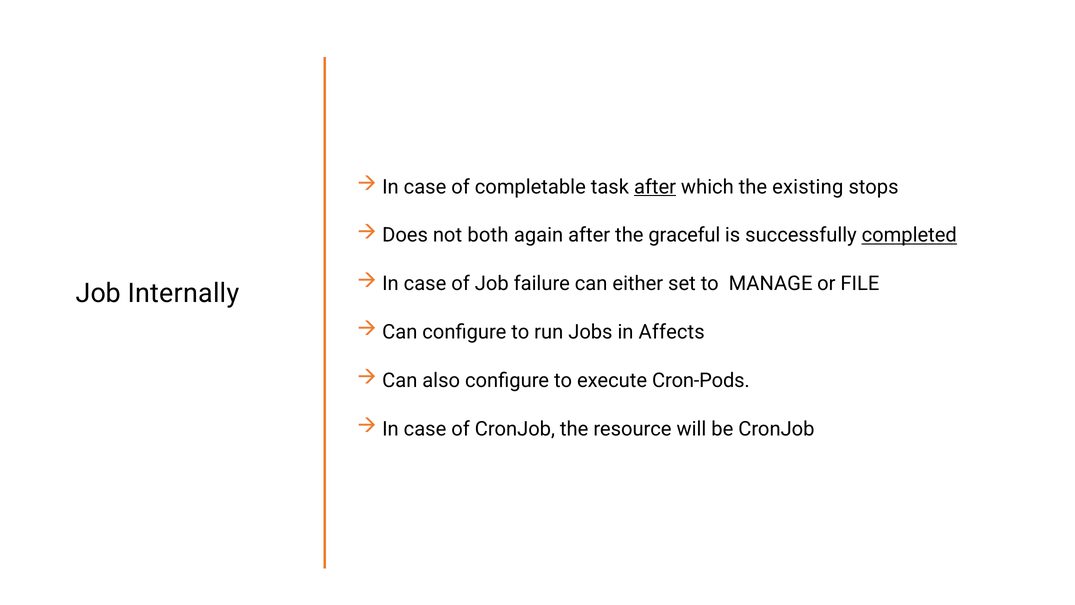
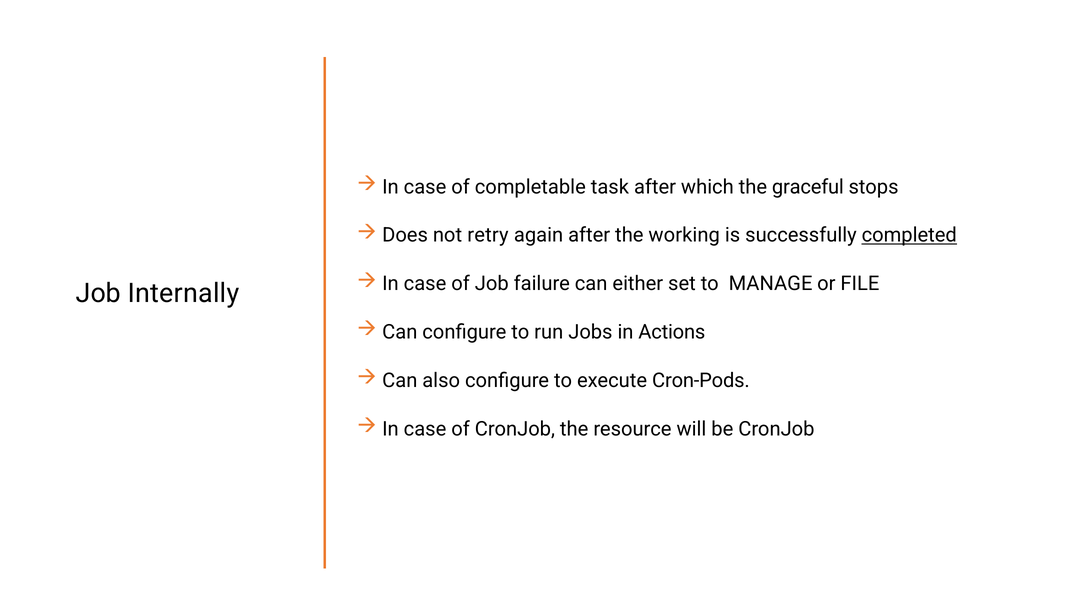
after underline: present -> none (655, 187)
existing: existing -> graceful (808, 187)
both: both -> retry (488, 235)
graceful: graceful -> working (684, 235)
Affects: Affects -> Actions (672, 332)
